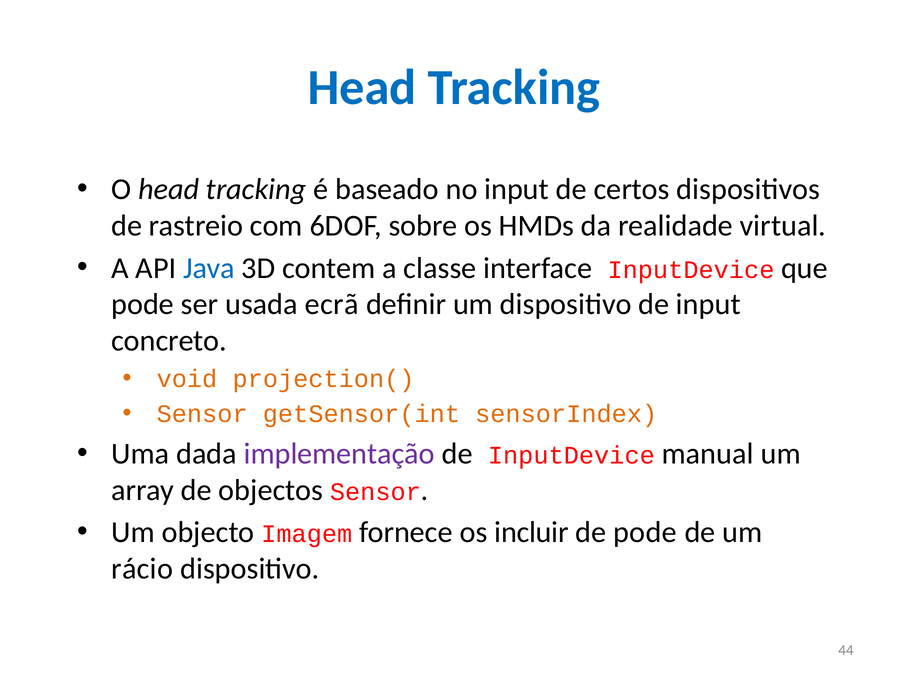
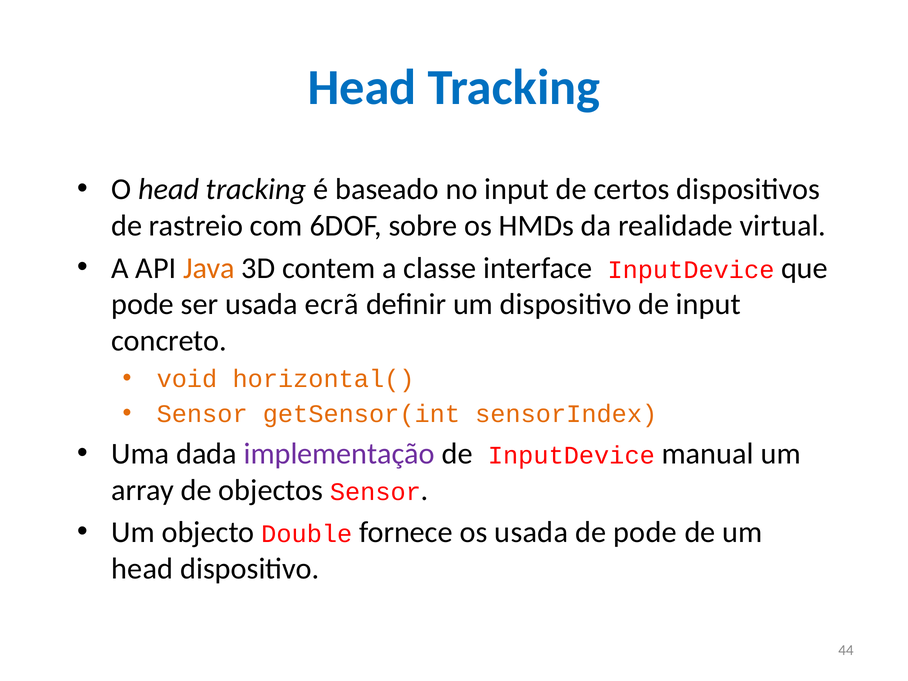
Java colour: blue -> orange (209, 268)
projection(: projection( -> horizontal( (324, 379)
Imagem: Imagem -> Double (307, 534)
os incluir: incluir -> usada (531, 532)
rácio: rácio -> head (142, 569)
